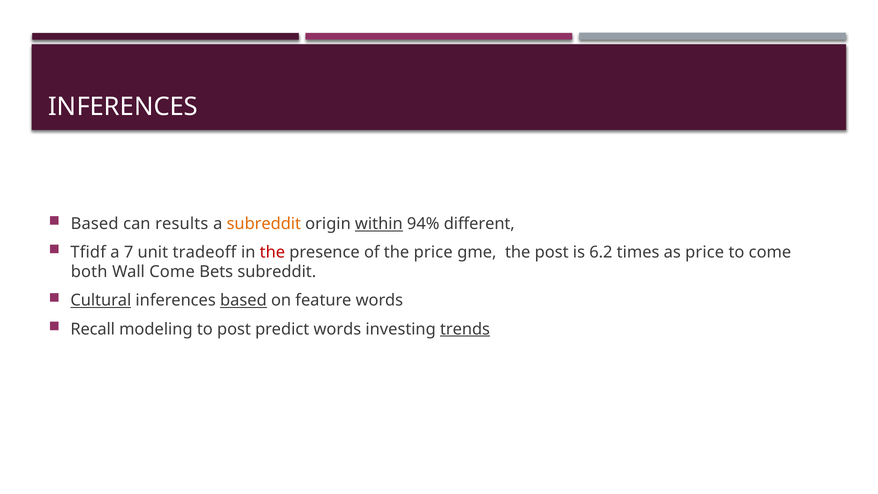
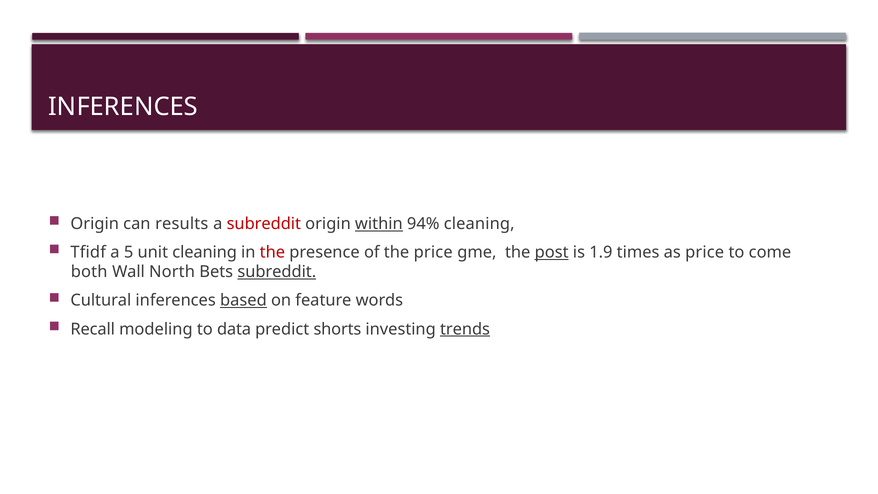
Based: Based -> Origin (95, 224)
subreddit colour: orange -> red (264, 224)
94% different: different -> cleaning (479, 224)
7: 7 -> 5 (129, 252)
unit tradeoff: tradeoff -> cleaning (205, 252)
post underline: none -> present (552, 252)
6.2: 6.2 -> 1.9 (601, 252)
Wall Come: Come -> North (172, 272)
subreddit underline: none -> present (277, 272)
Cultural underline: present -> none (101, 300)
to post: post -> data (234, 329)
predict words: words -> shorts (337, 329)
